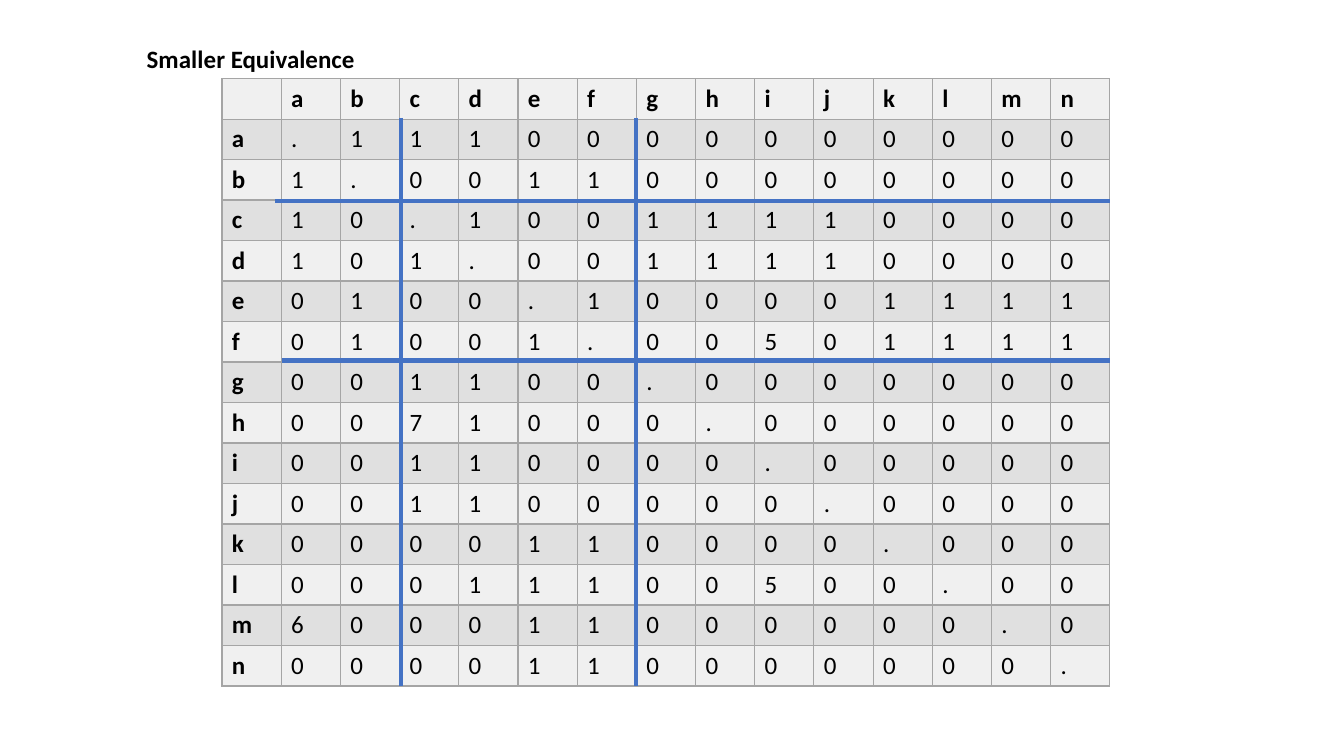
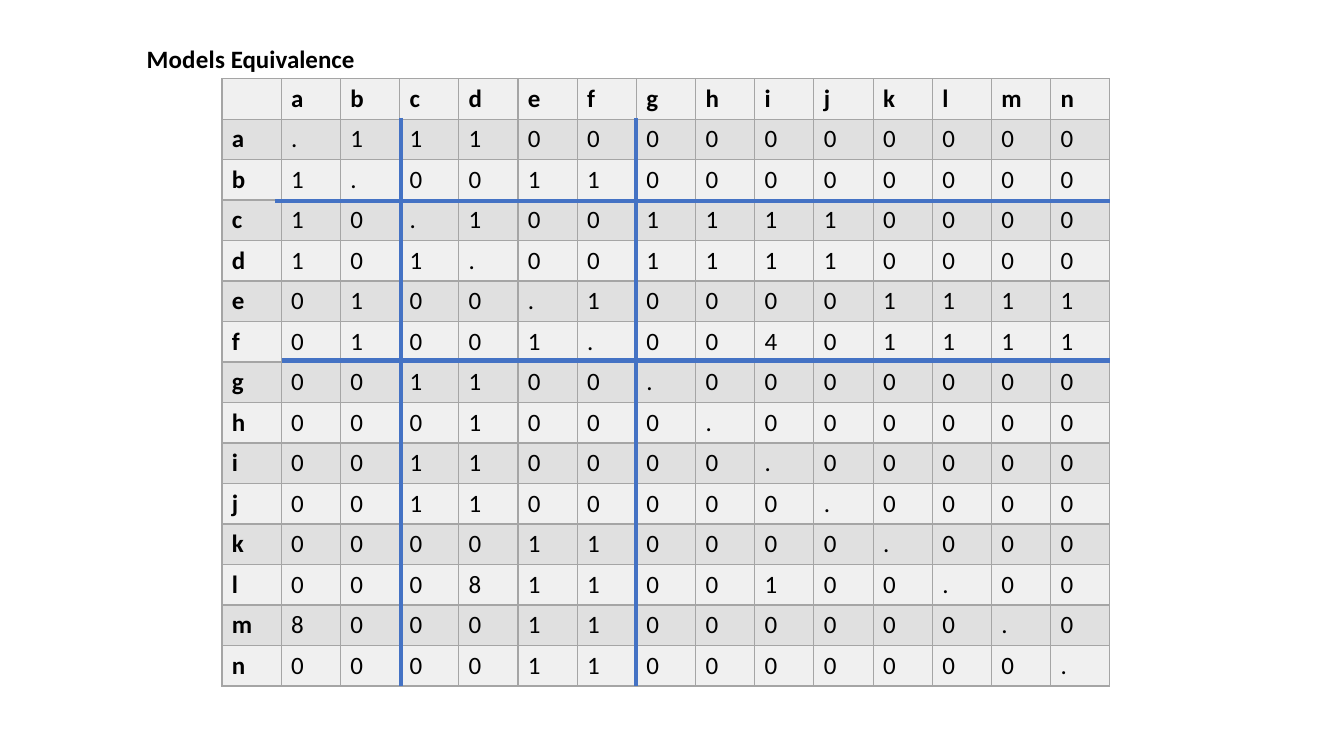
Smaller: Smaller -> Models (186, 60)
5: 5 -> 4 (771, 342)
h 0 0 7: 7 -> 0 (416, 423)
1: 1 -> 8 (475, 585)
5: 5 -> 1 (771, 585)
m 6: 6 -> 8 (297, 626)
